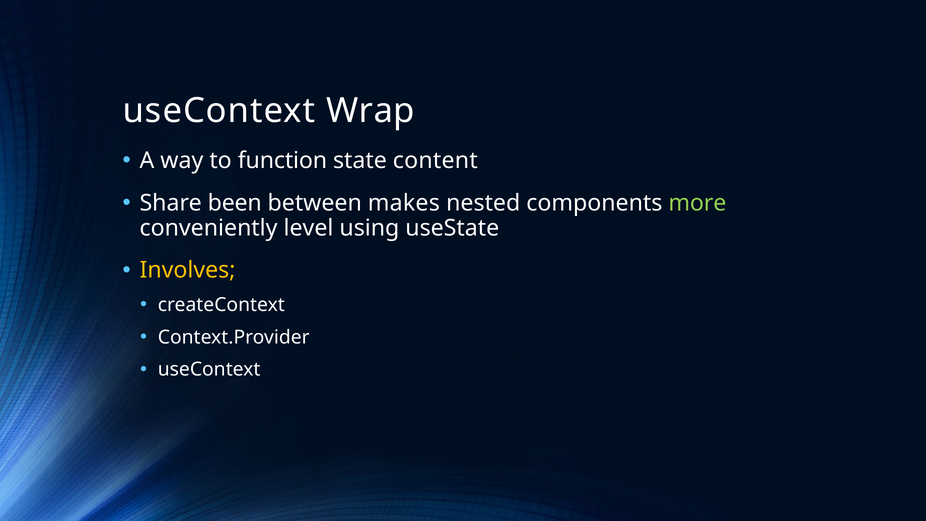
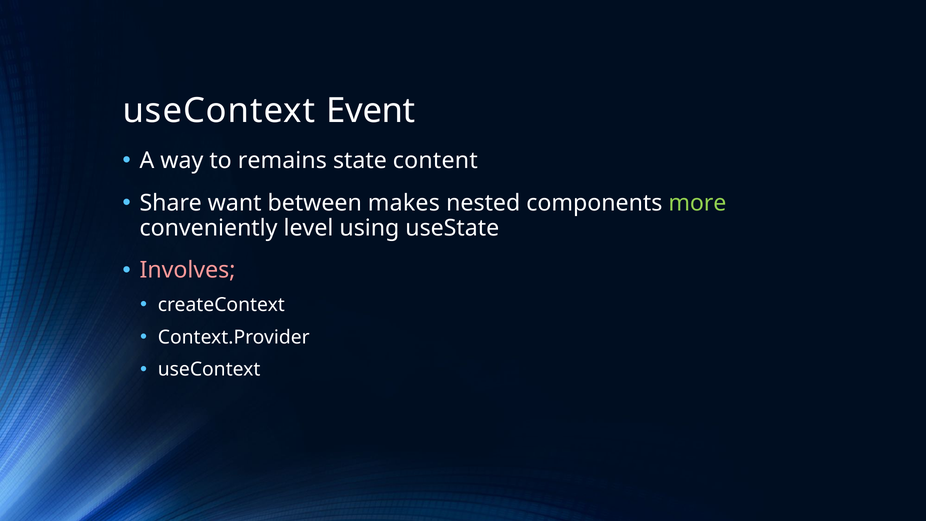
Wrap: Wrap -> Event (371, 111)
function: function -> remains (282, 161)
been: been -> want (235, 203)
Involves colour: yellow -> pink (188, 270)
